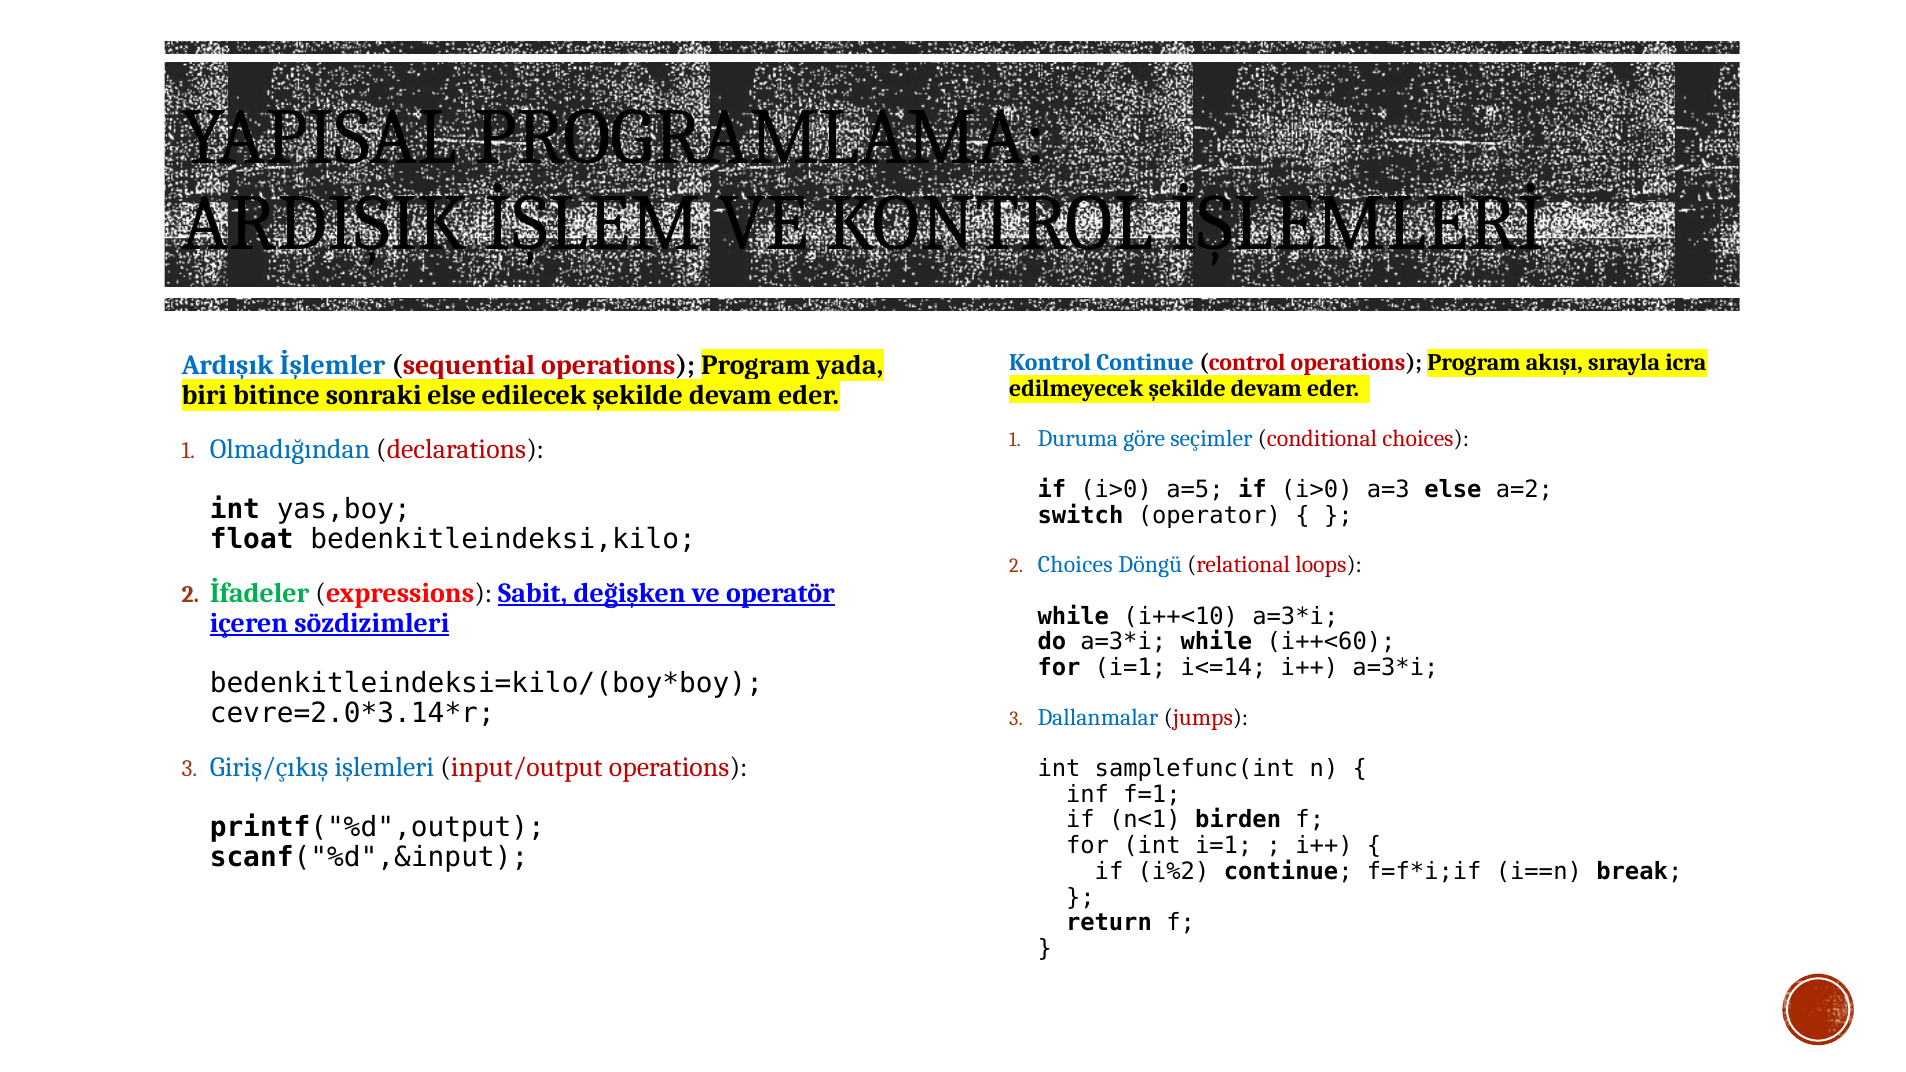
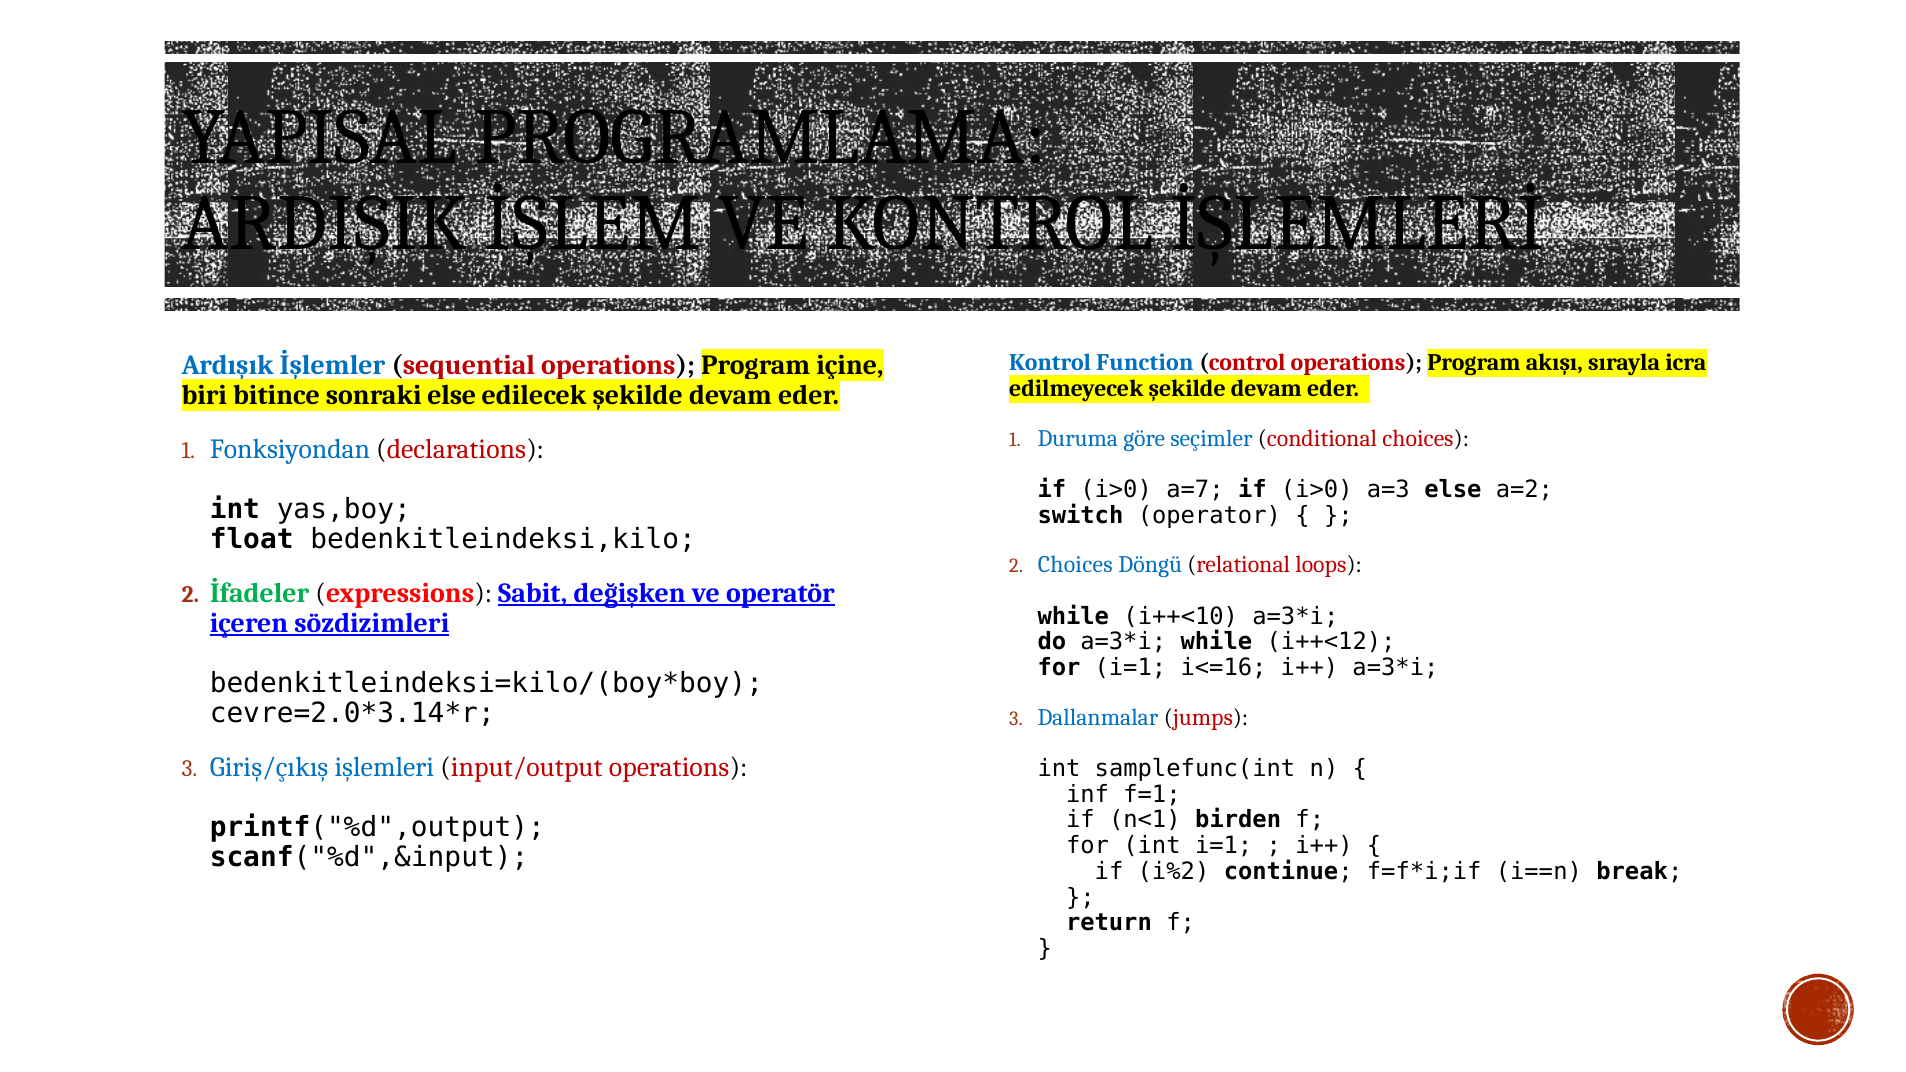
Kontrol Continue: Continue -> Function (1145, 363)
yada: yada -> içine (850, 365)
Olmadığından: Olmadığından -> Fonksiyondan (290, 449)
a=5: a=5 -> a=7 (1195, 490)
i++<60: i++<60 -> i++<12 (1331, 642)
i<=14: i<=14 -> i<=16 (1224, 668)
